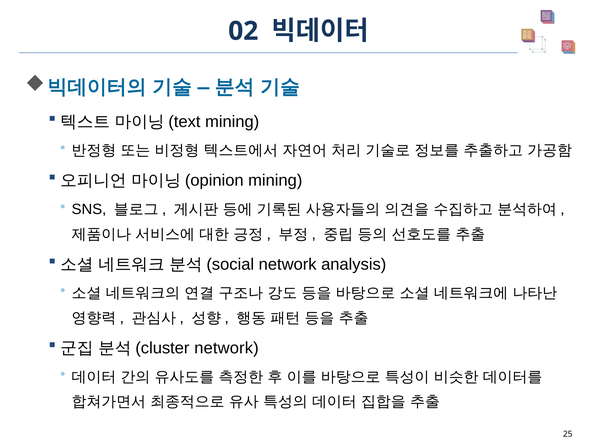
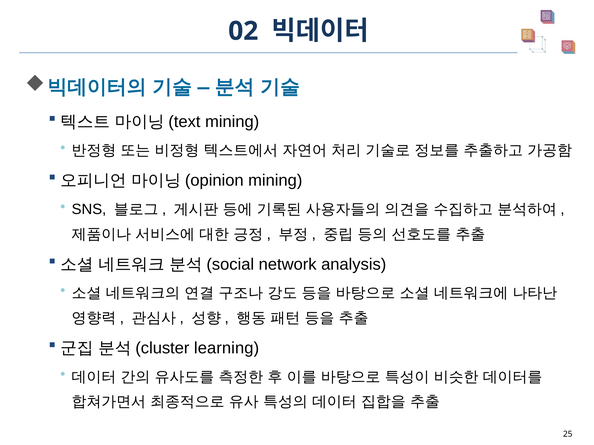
network: network -> learning (227, 348)
